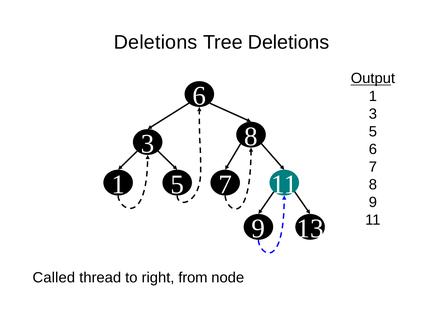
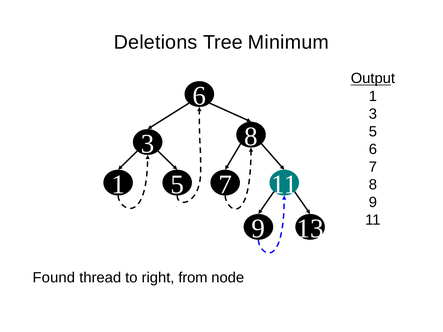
Tree Deletions: Deletions -> Minimum (288, 42)
Called: Called -> Found (54, 278)
